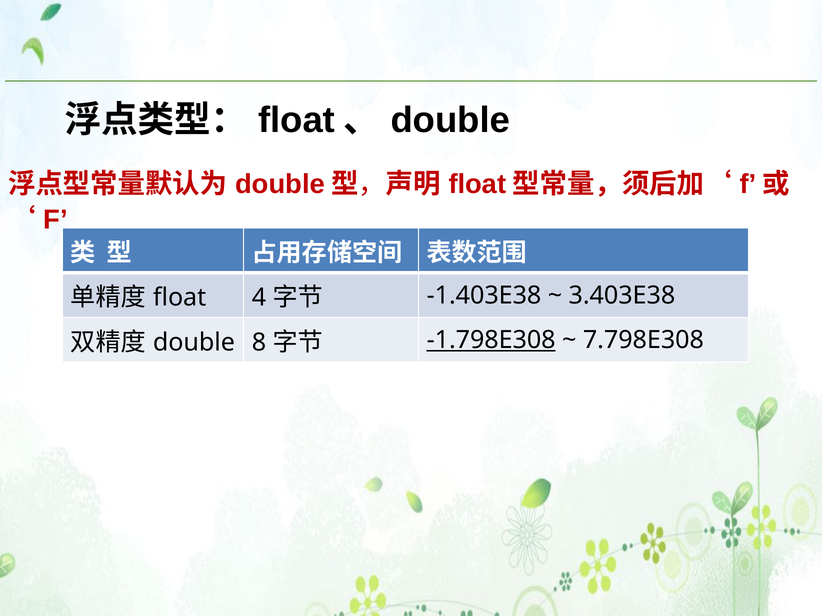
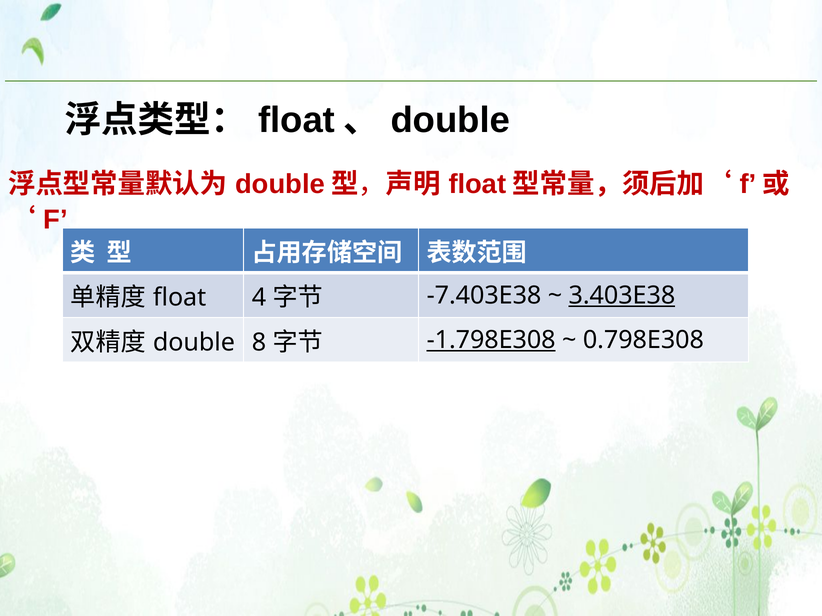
-1.403E38: -1.403E38 -> -7.403E38 (484, 296)
3.403E38 underline: none -> present (622, 296)
7.798E308: 7.798E308 -> 0.798E308 (643, 340)
